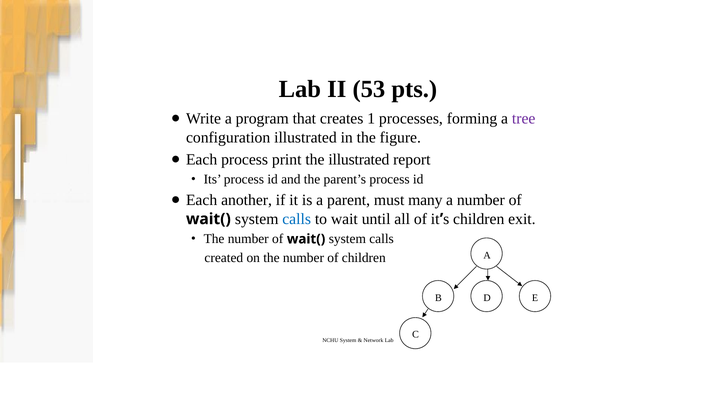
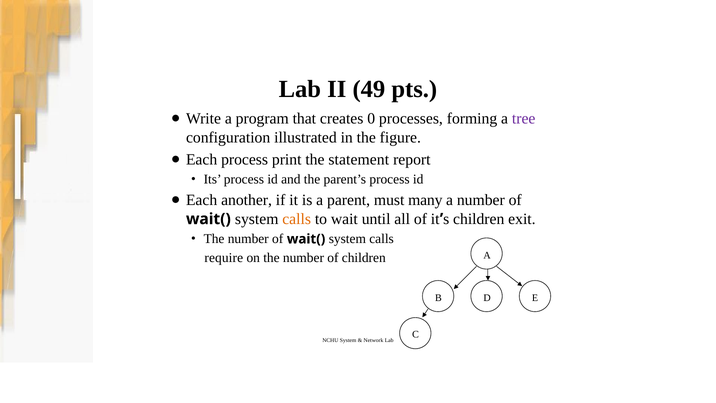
53: 53 -> 49 (369, 89)
1: 1 -> 0 (371, 119)
the illustrated: illustrated -> statement (359, 159)
calls colour: blue -> orange (297, 219)
created: created -> require (224, 258)
